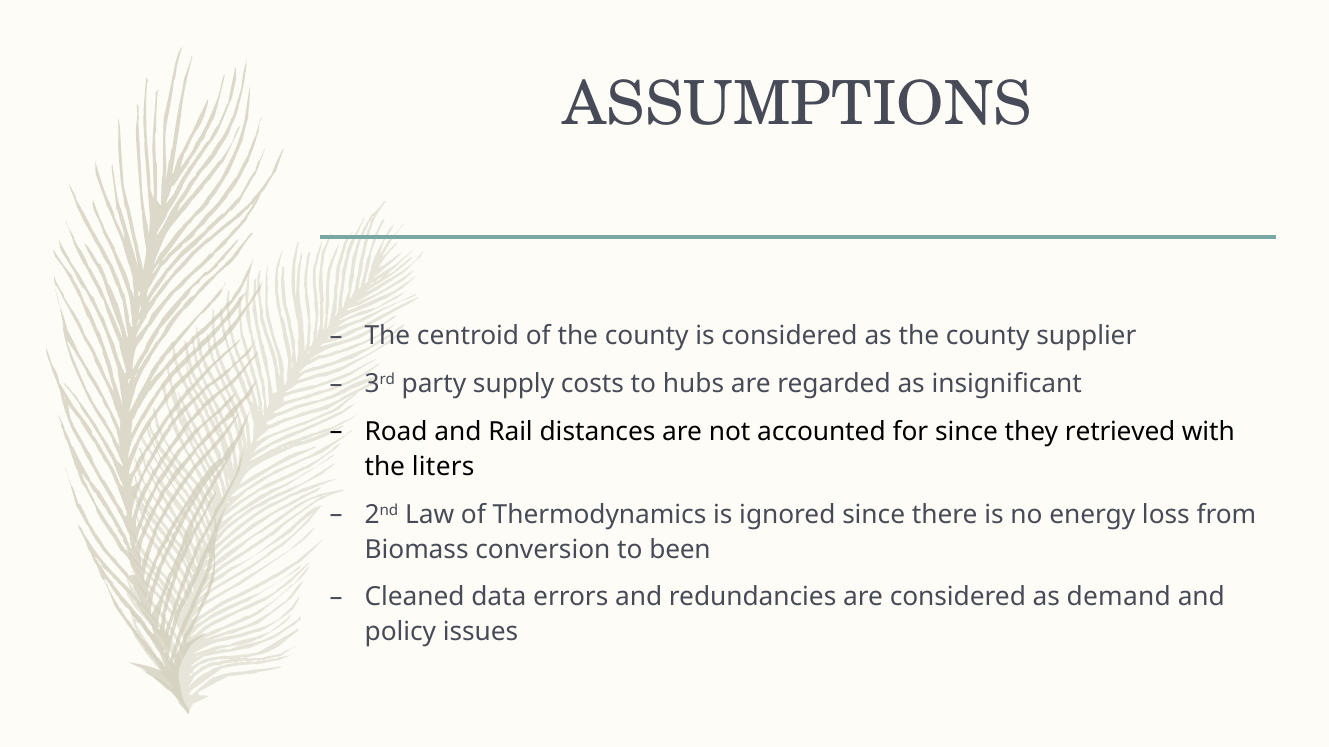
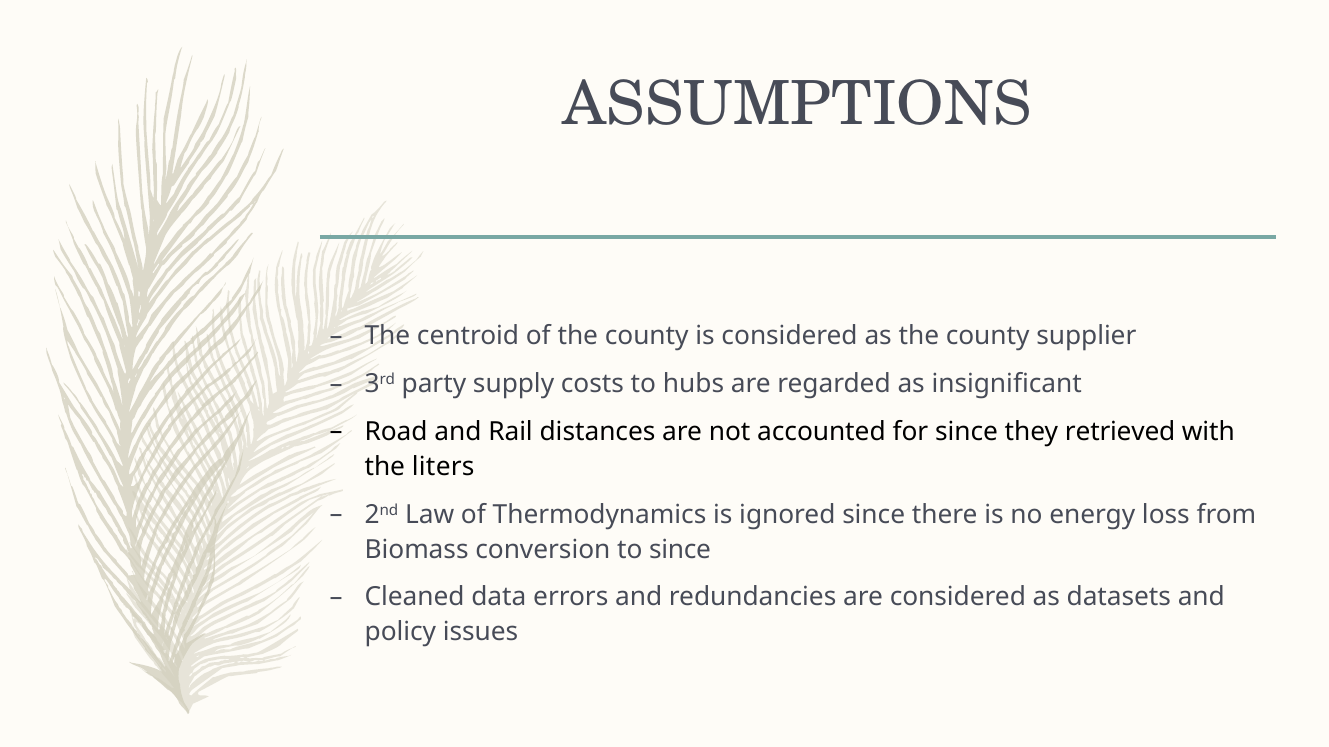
to been: been -> since (680, 550)
demand: demand -> datasets (1119, 598)
